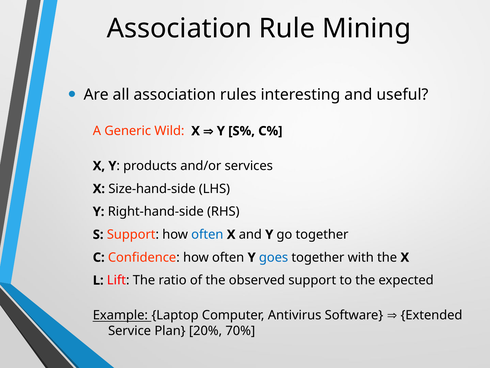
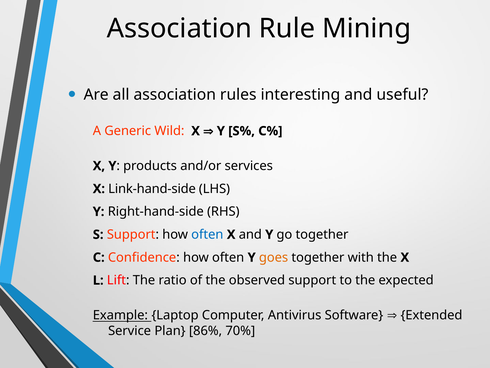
Size-hand-side: Size-hand-side -> Link-hand-side (152, 189)
goes colour: blue -> orange (274, 257)
20%: 20% -> 86% (206, 330)
